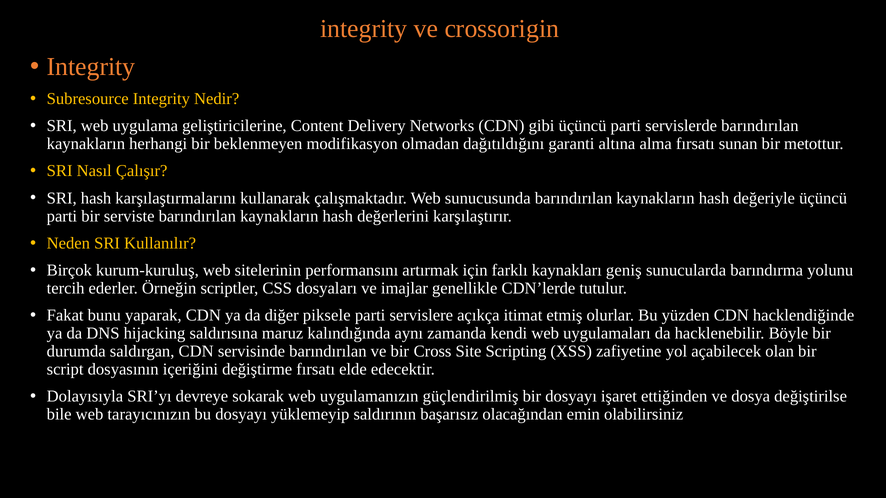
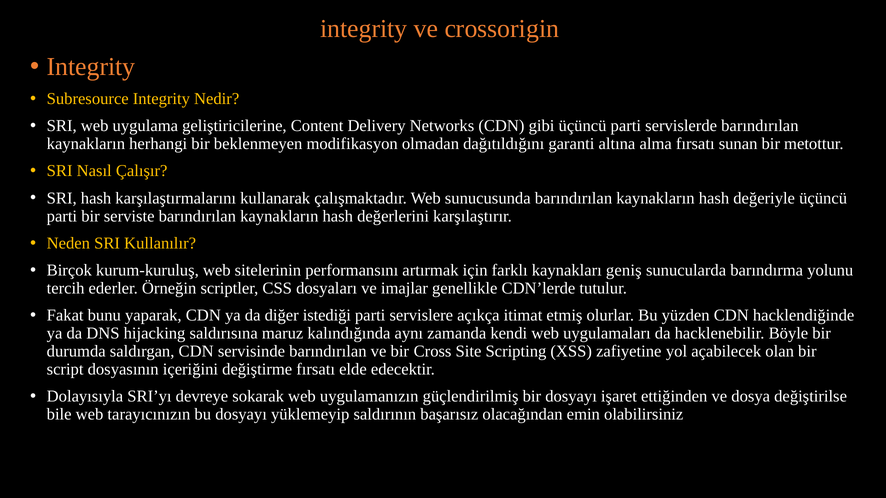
piksele: piksele -> istediği (327, 316)
